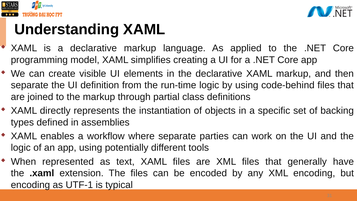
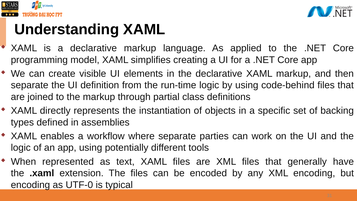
UTF-1: UTF-1 -> UTF-0 (79, 185)
